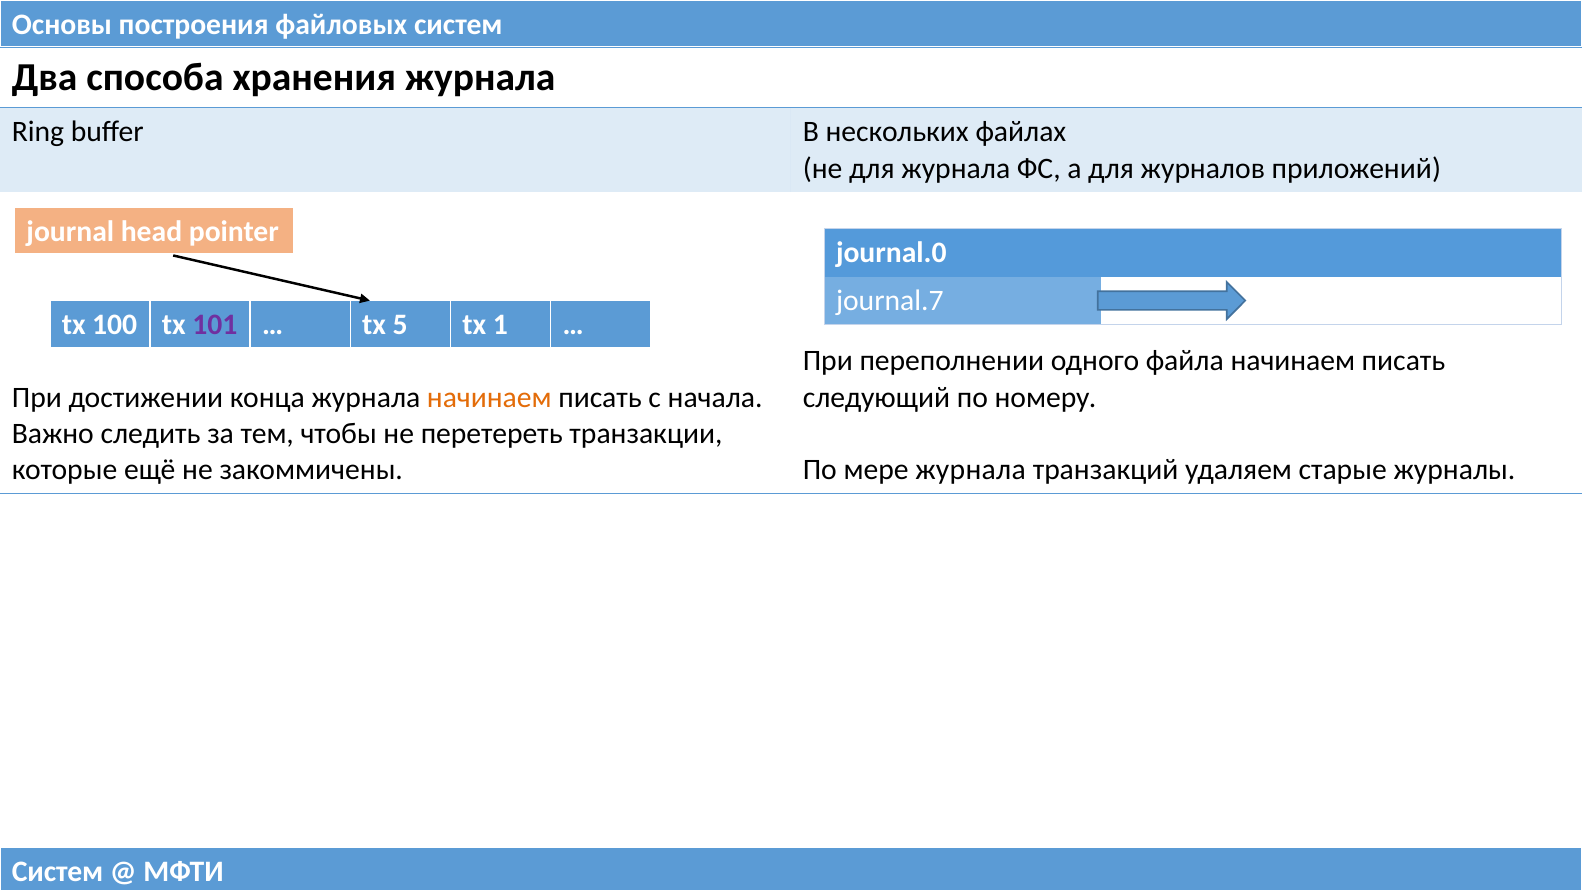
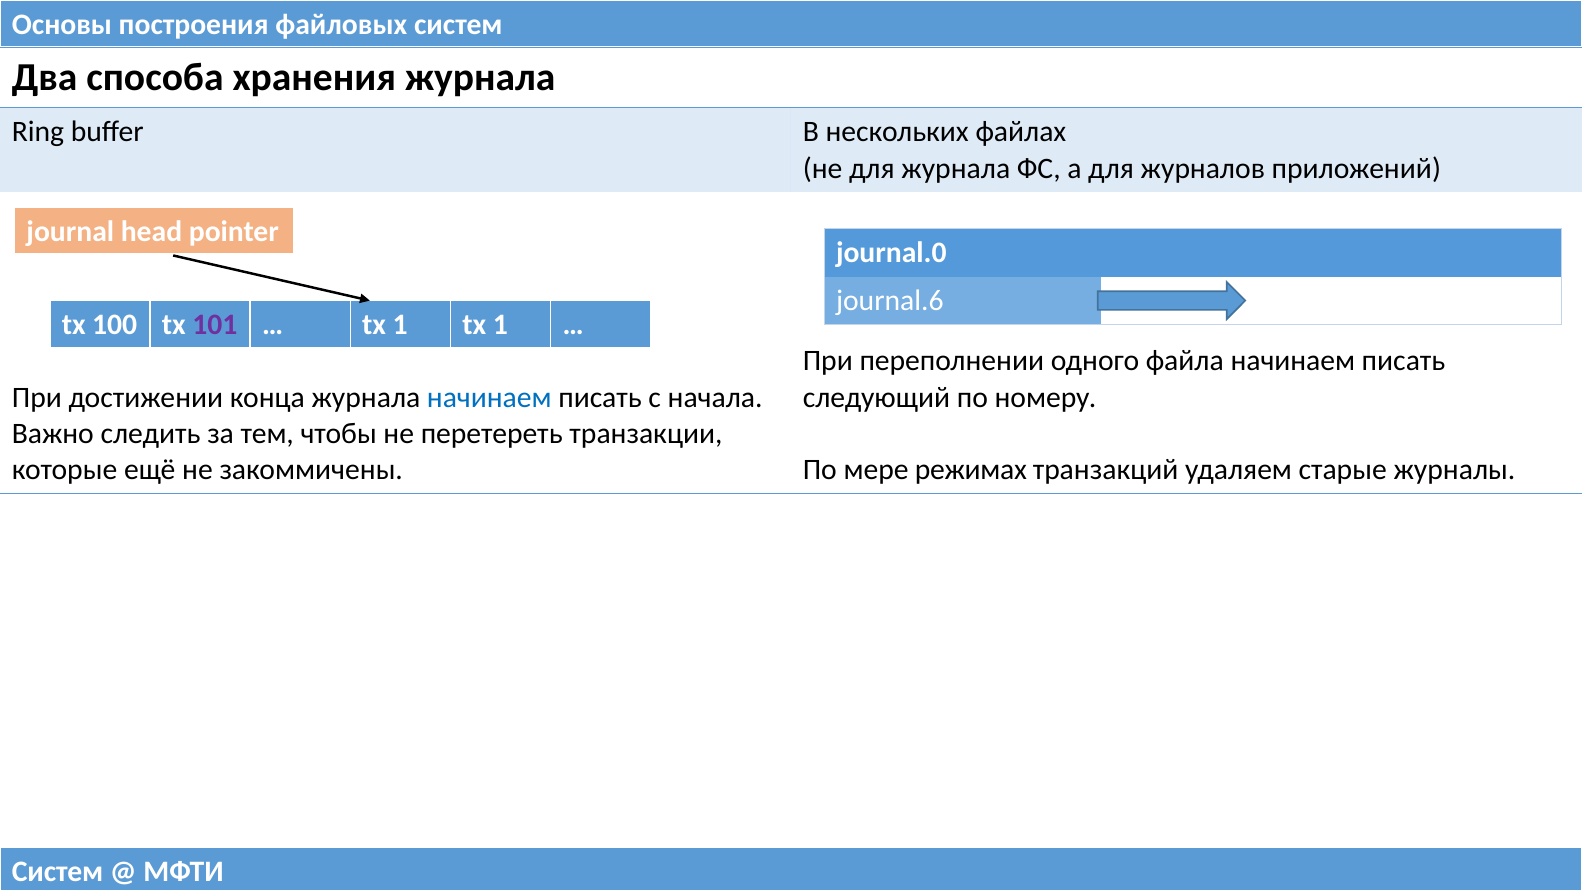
journal.7: journal.7 -> journal.6 (890, 301)
5: 5 -> 1 (400, 325)
начинаем colour: orange -> blue (489, 397)
мере журнала: журнала -> режимах (971, 470)
